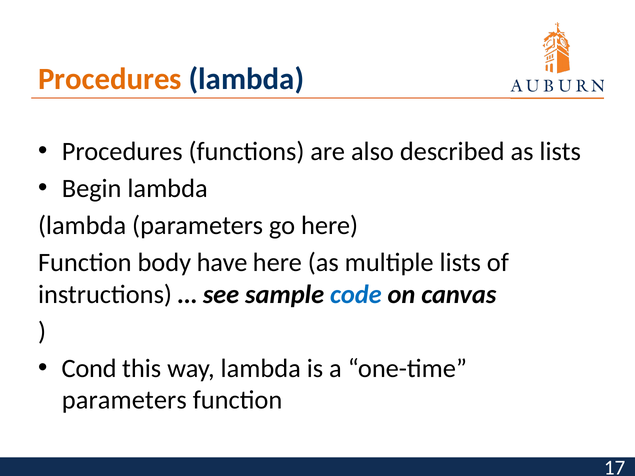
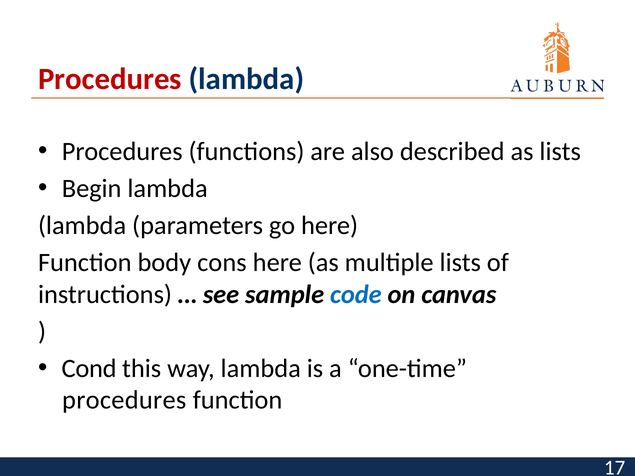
Procedures colour: orange -> red (110, 79)
have: have -> cons (222, 263)
parameters: parameters -> procedures (124, 400)
